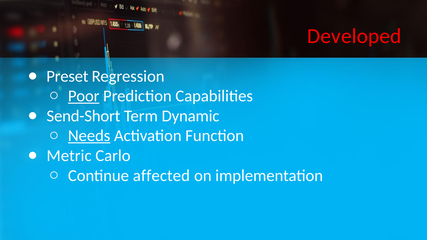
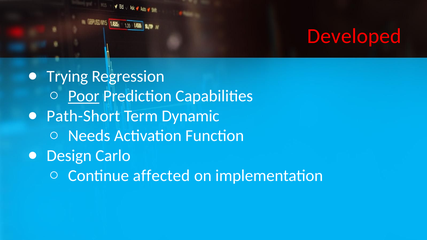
Preset: Preset -> Trying (67, 76)
Send-Short: Send-Short -> Path-Short (83, 116)
Needs underline: present -> none (89, 136)
Metric: Metric -> Design (69, 156)
